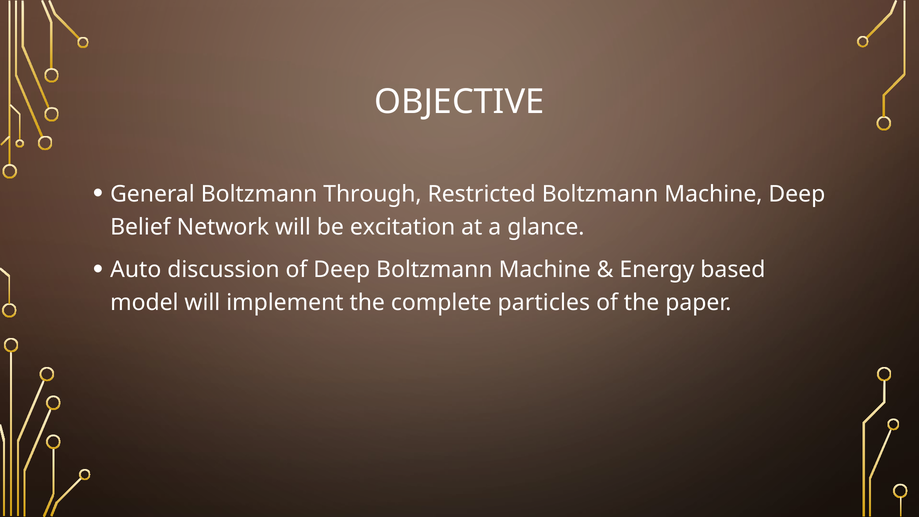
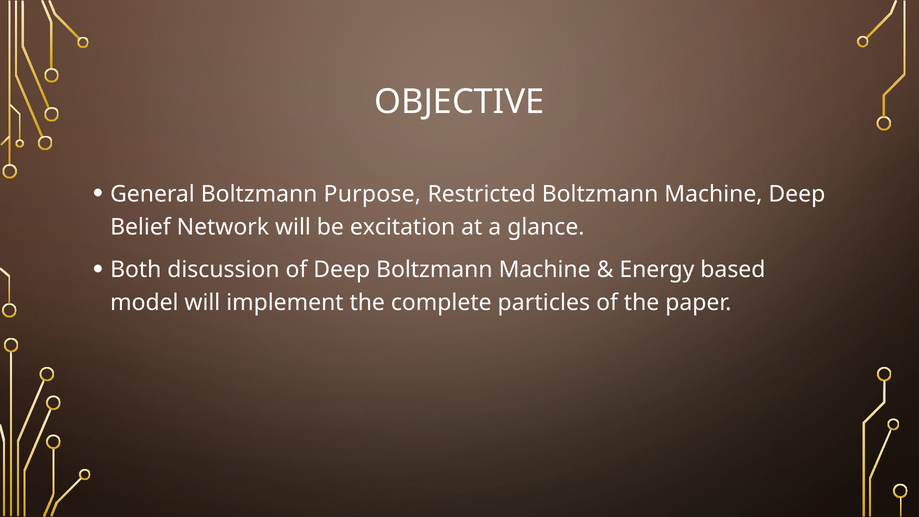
Through: Through -> Purpose (372, 194)
Auto: Auto -> Both (136, 270)
